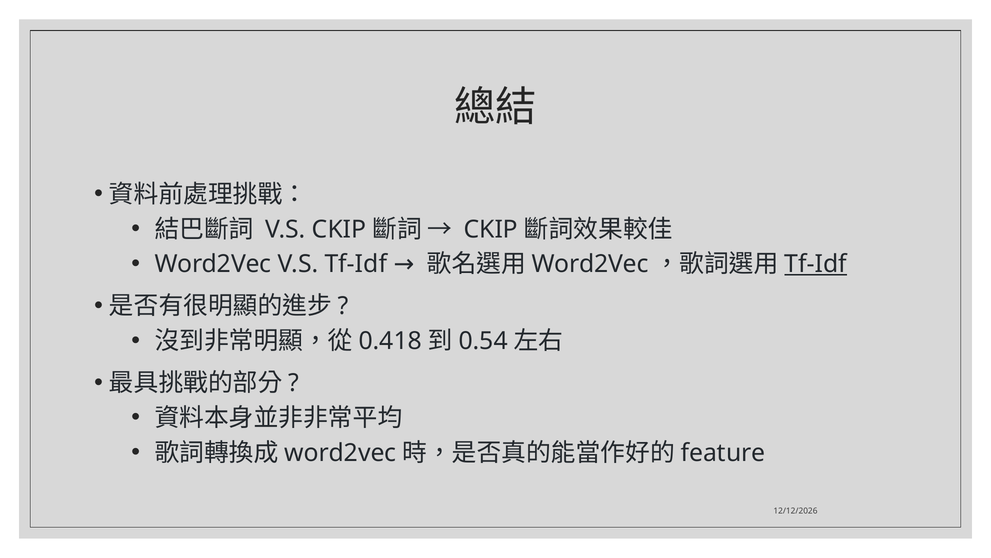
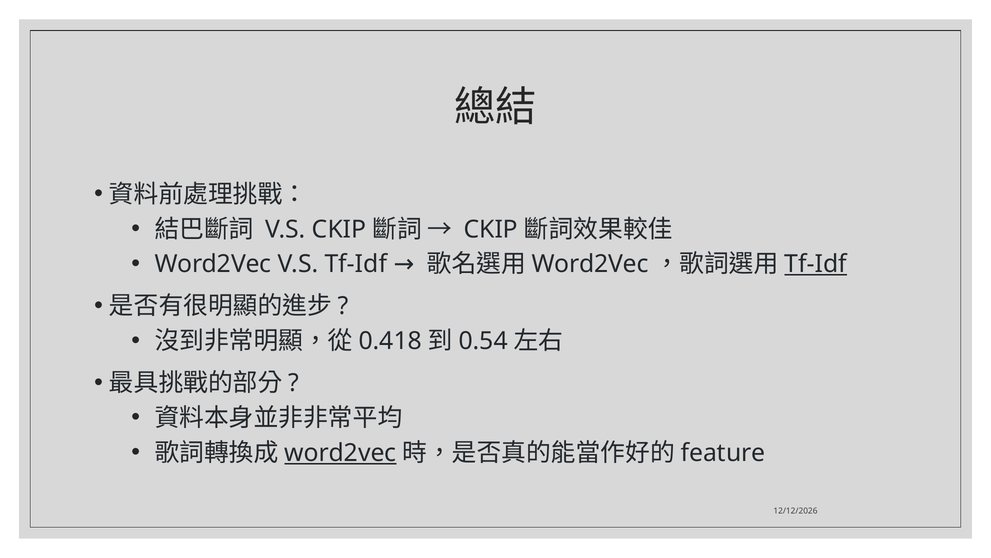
word2vec underline: none -> present (340, 453)
